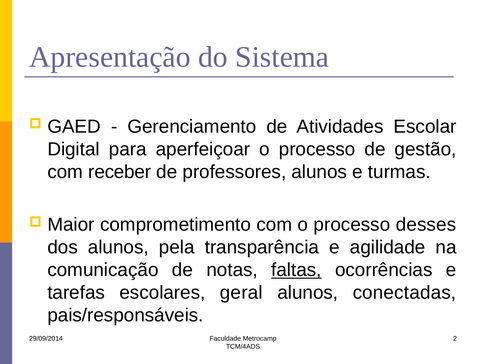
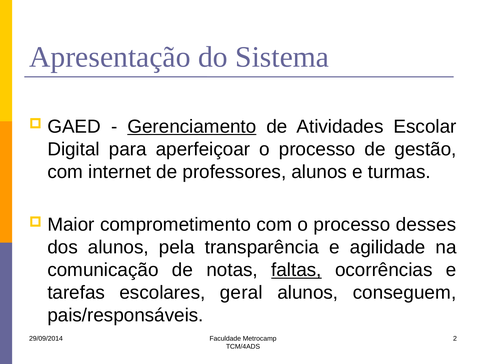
Gerenciamento underline: none -> present (192, 127)
receber: receber -> internet (120, 172)
conectadas: conectadas -> conseguem (404, 293)
